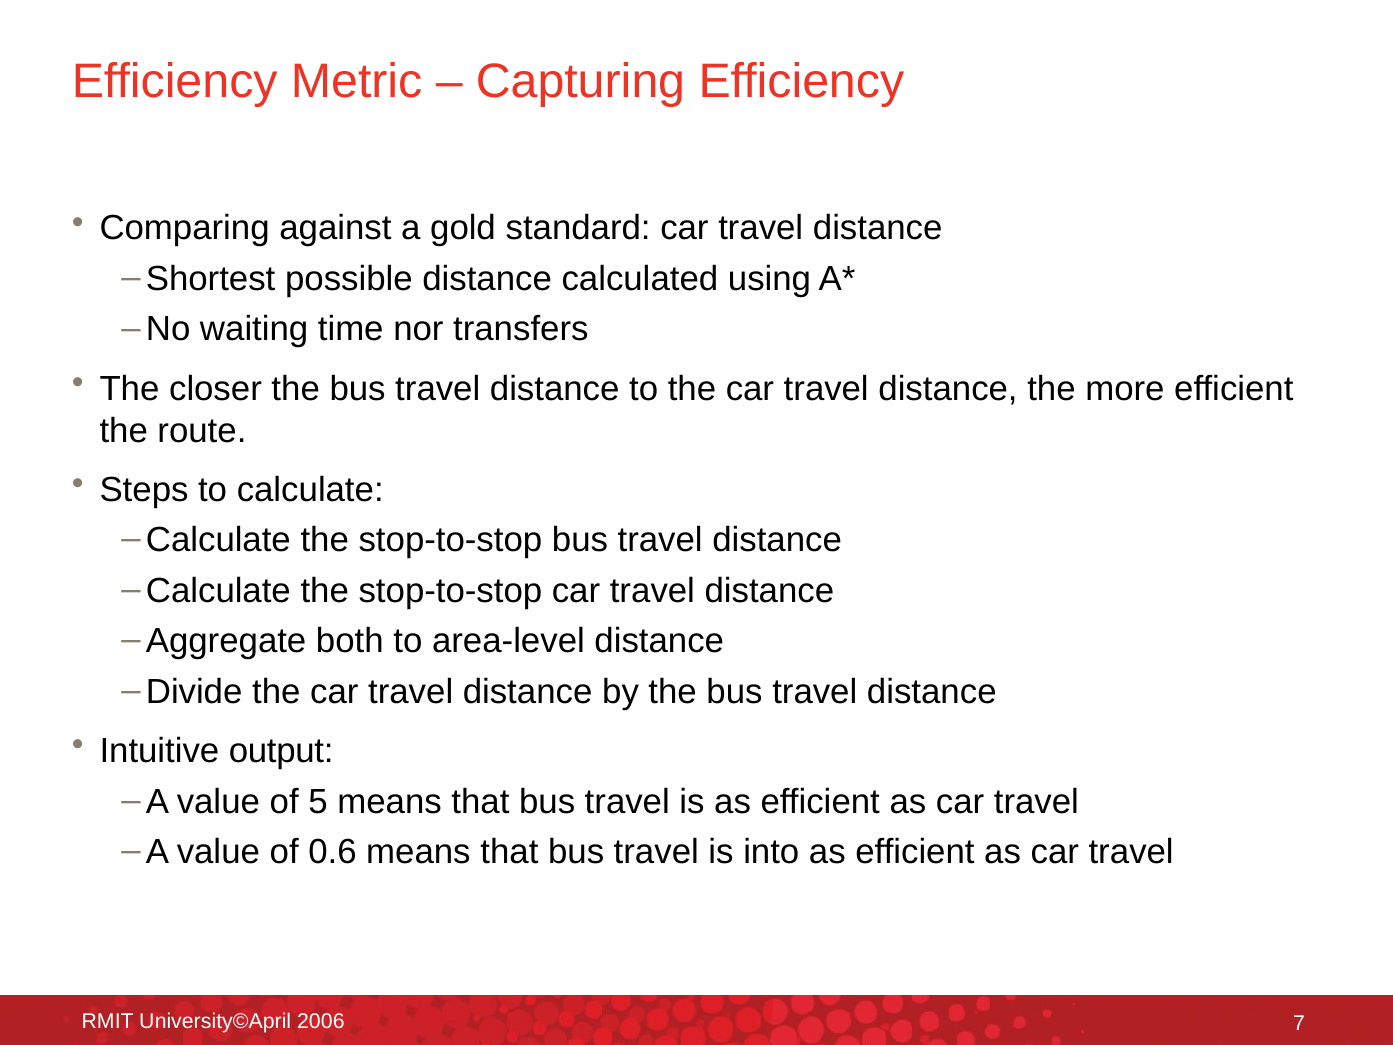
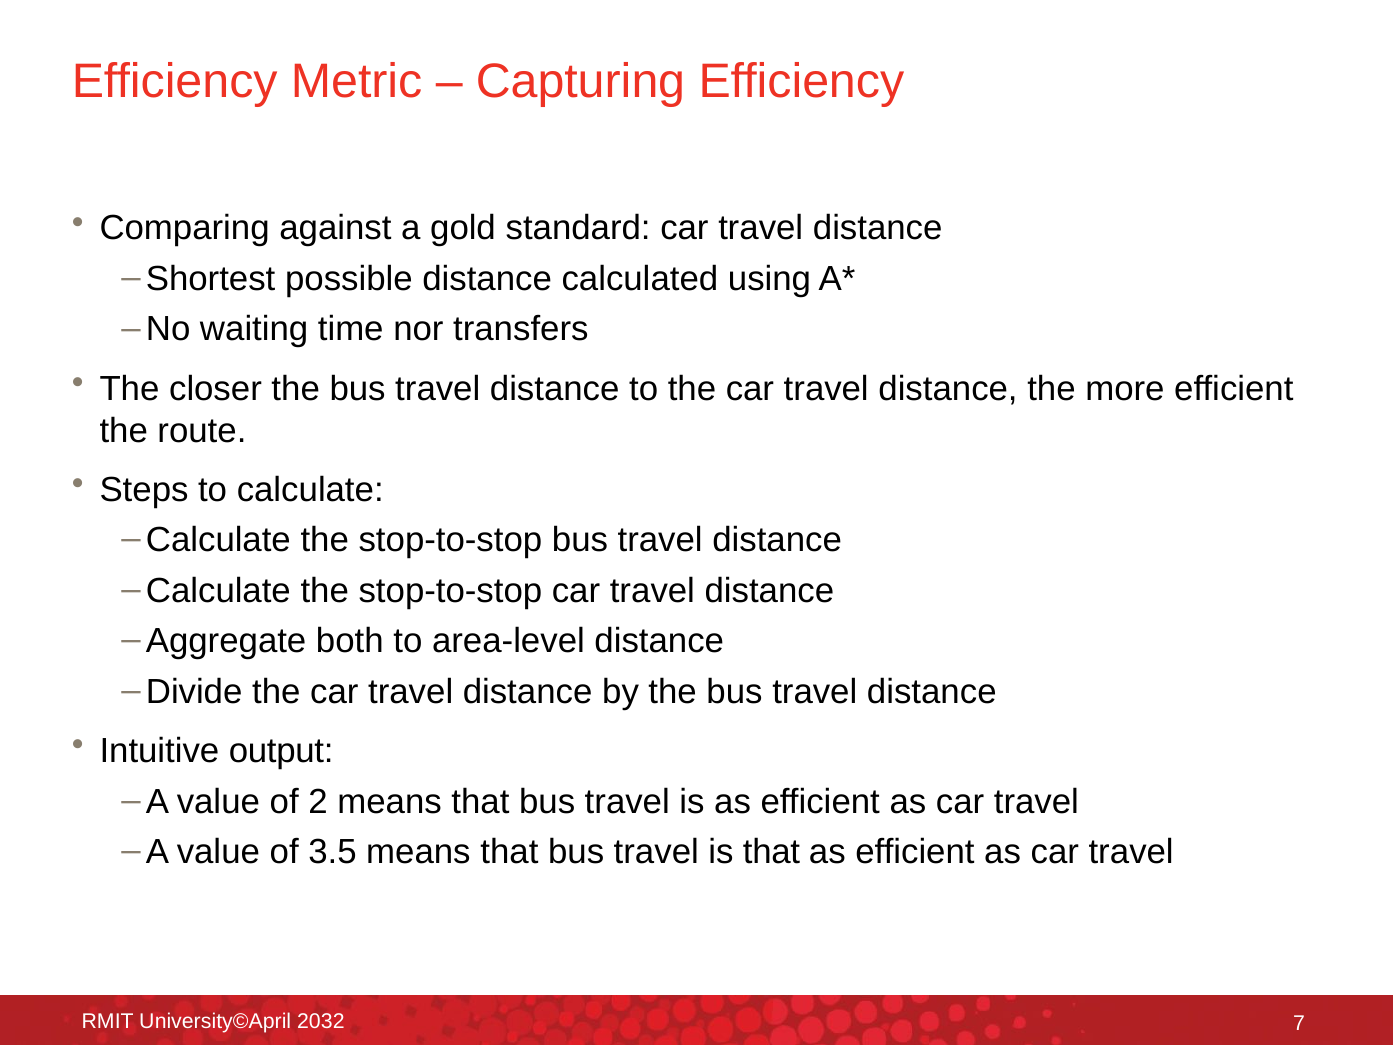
5: 5 -> 2 (318, 801)
0.6: 0.6 -> 3.5 (332, 852)
is into: into -> that (771, 852)
2006: 2006 -> 2032 (321, 1021)
